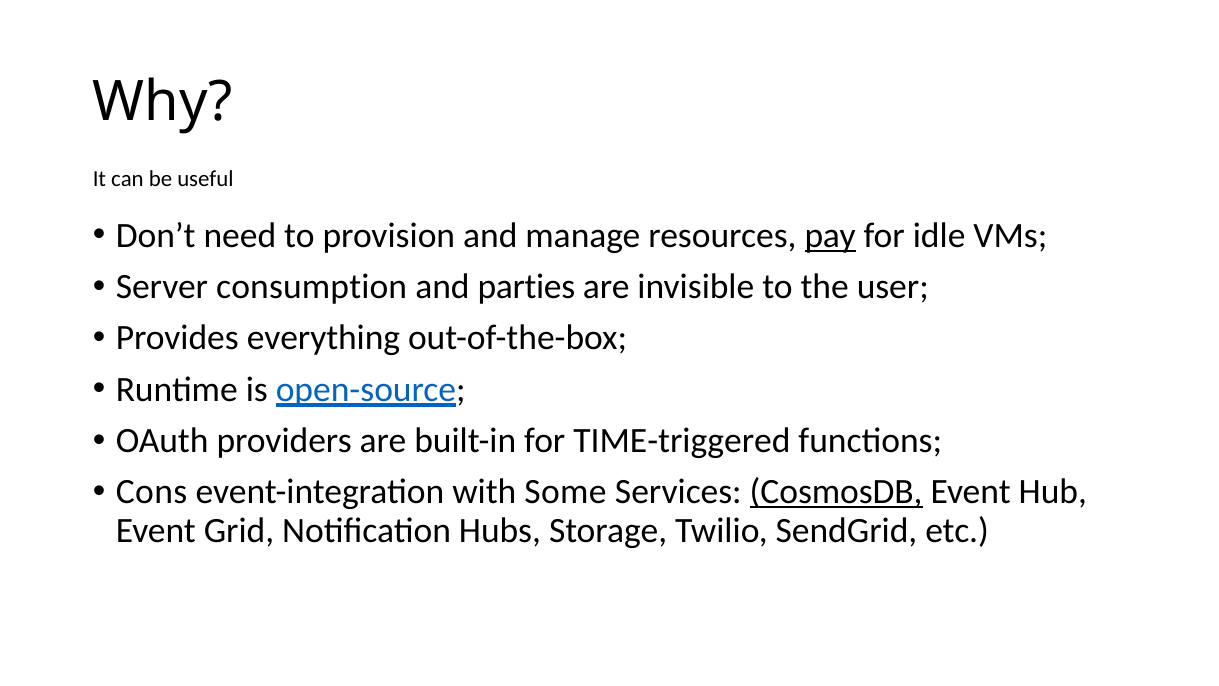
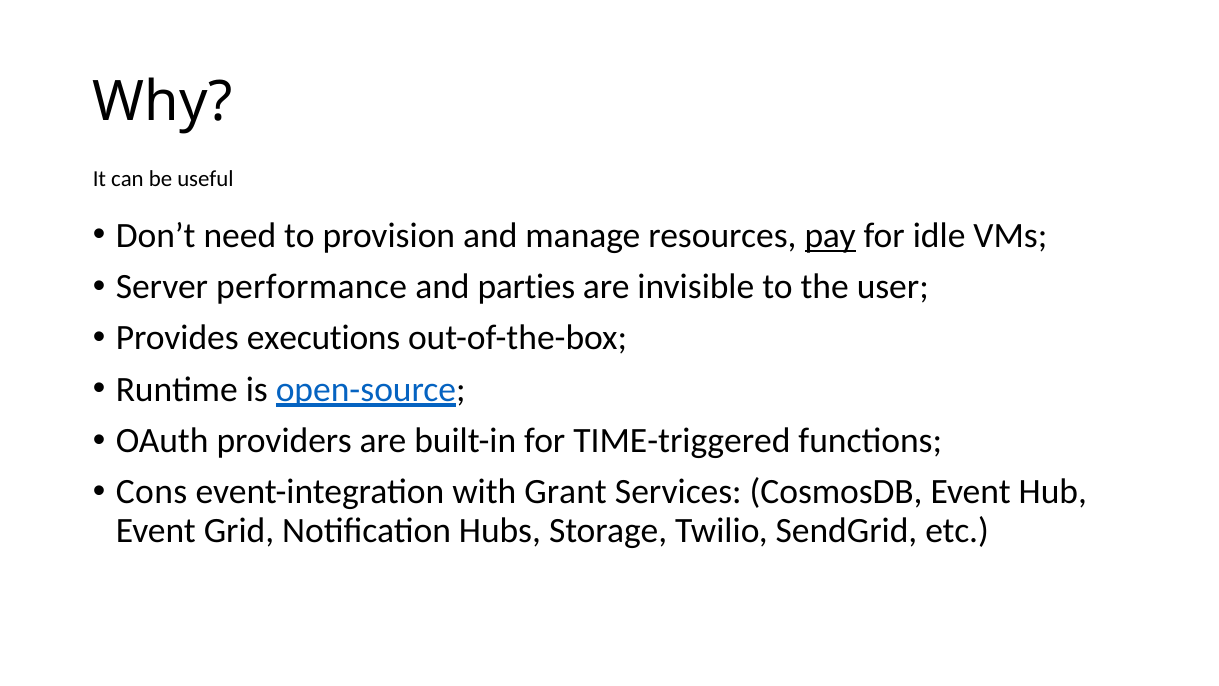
consumption: consumption -> performance (312, 287)
everything: everything -> executions (324, 338)
Some: Some -> Grant (566, 492)
CosmosDB underline: present -> none (836, 492)
